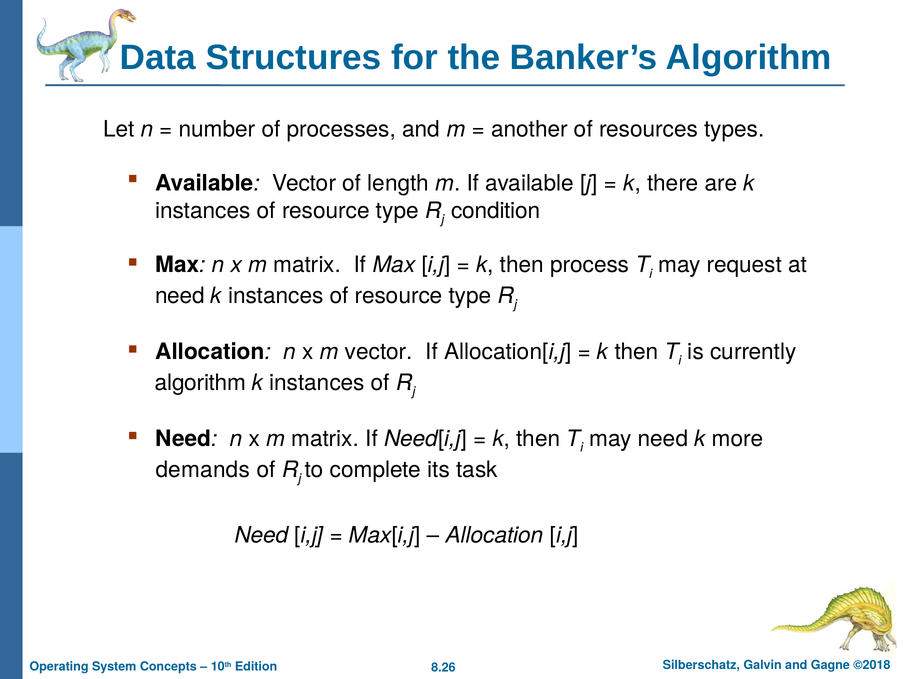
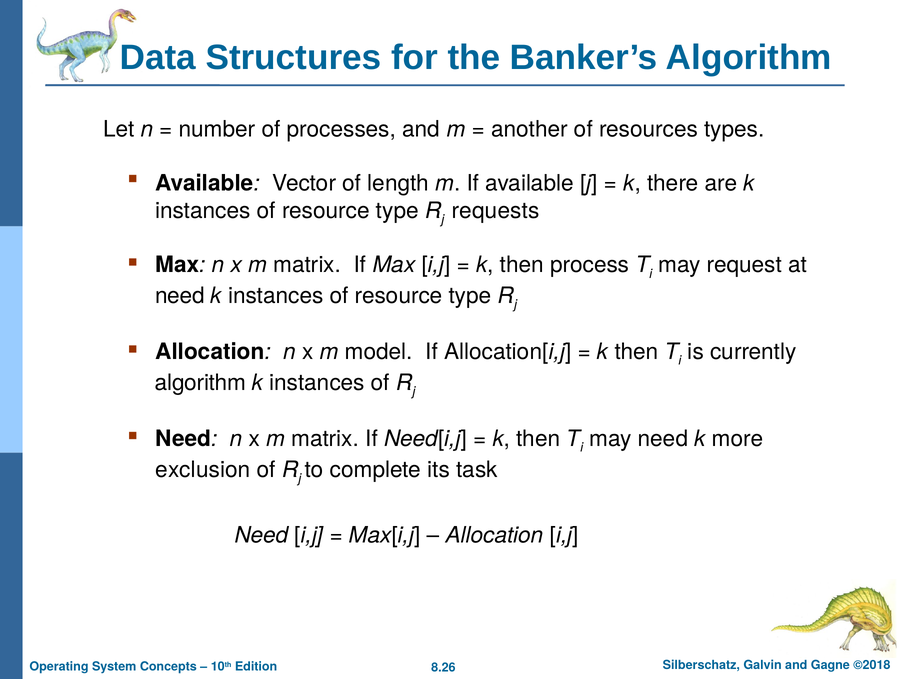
condition: condition -> requests (496, 211)
m vector: vector -> model (379, 352)
demands: demands -> exclusion (203, 469)
